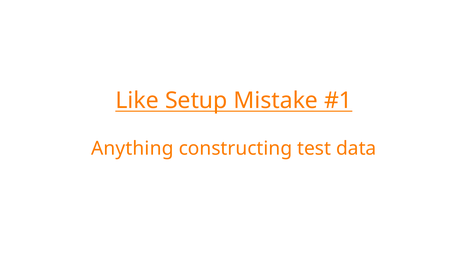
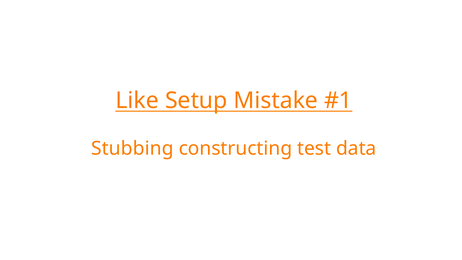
Anything: Anything -> Stubbing (132, 148)
